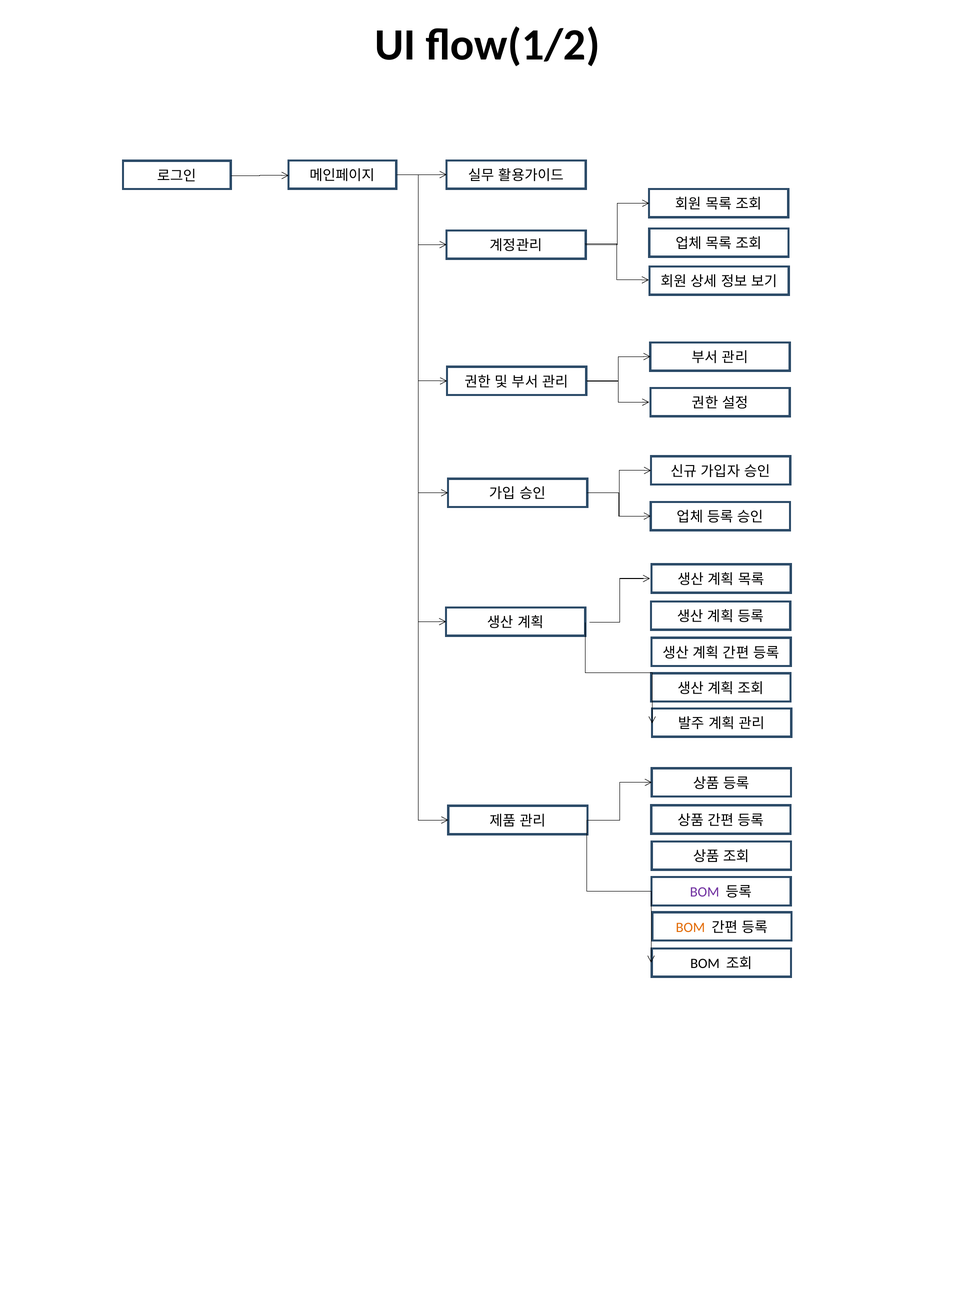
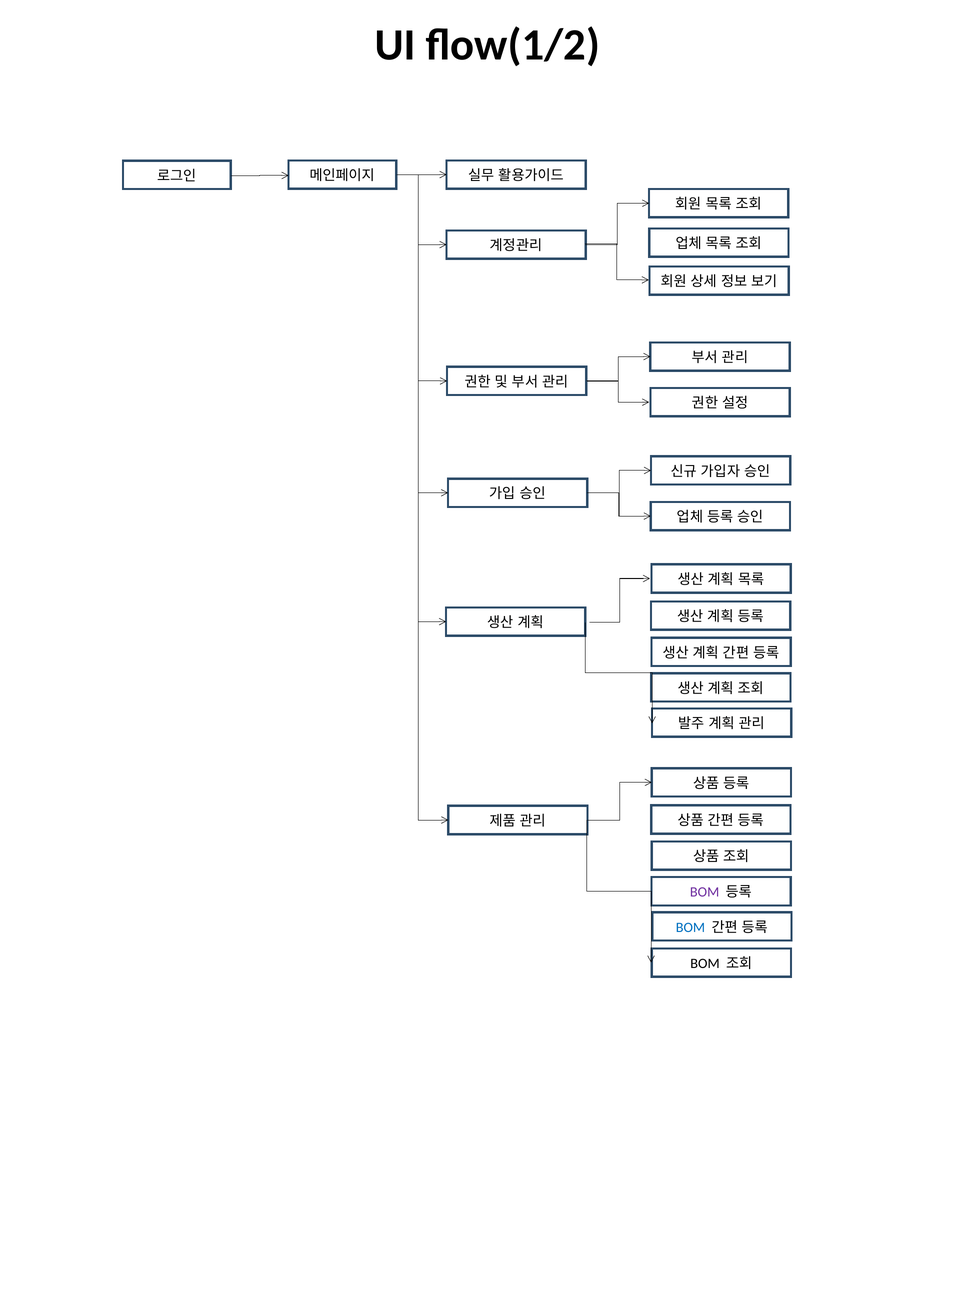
BOM colour: orange -> blue (690, 927)
